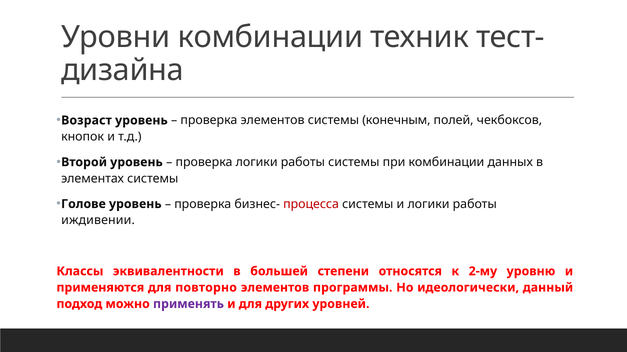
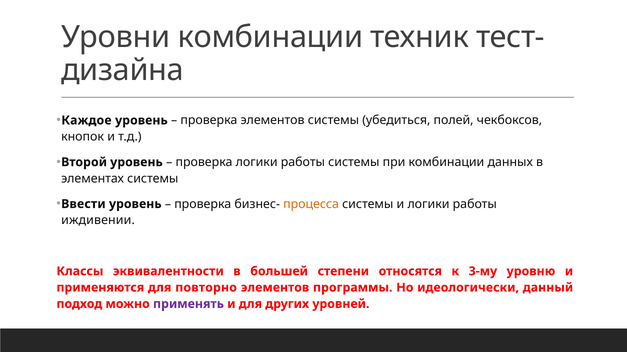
Возраст: Возраст -> Каждое (86, 121)
конечным: конечным -> убедиться (396, 121)
Голове: Голове -> Ввести (83, 204)
процесса colour: red -> orange (311, 204)
2-му: 2-му -> 3-му (483, 272)
